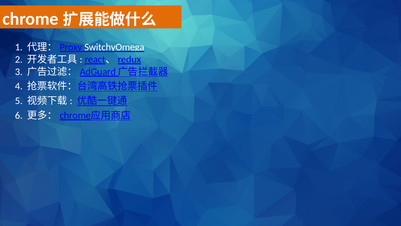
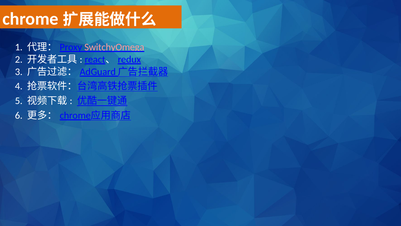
SwitchyOmega colour: white -> pink (114, 47)
